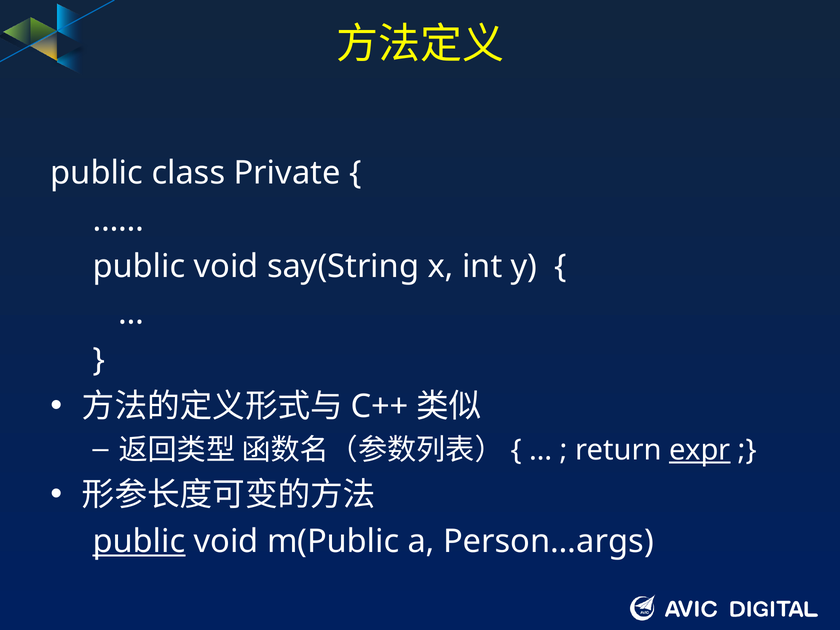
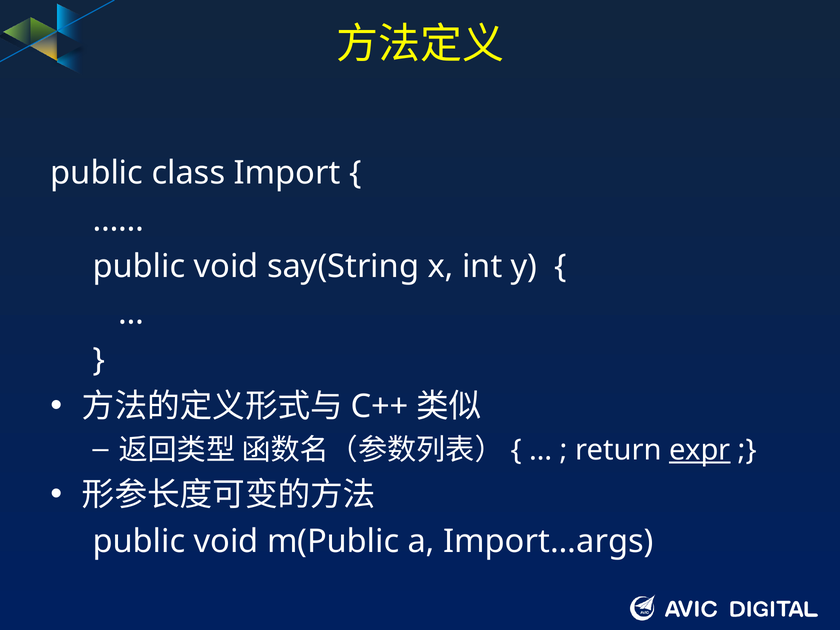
Private: Private -> Import (287, 173)
public underline: present -> none (139, 542)
Person…args: Person…args -> Import…args (548, 542)
